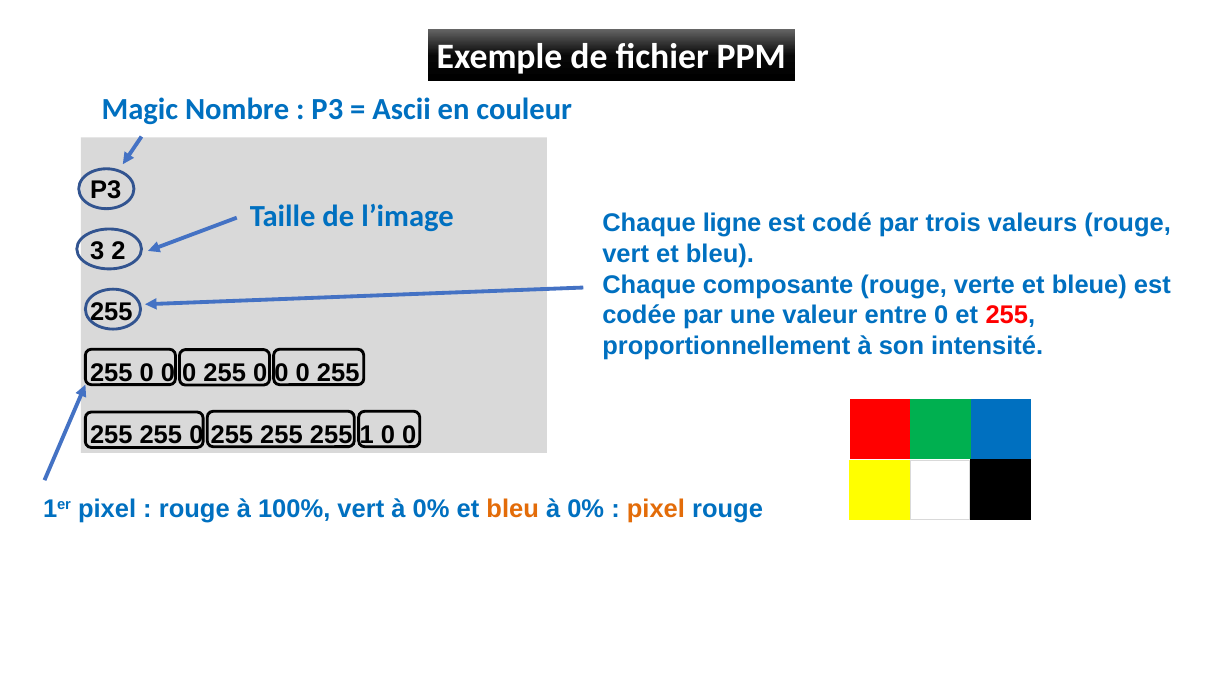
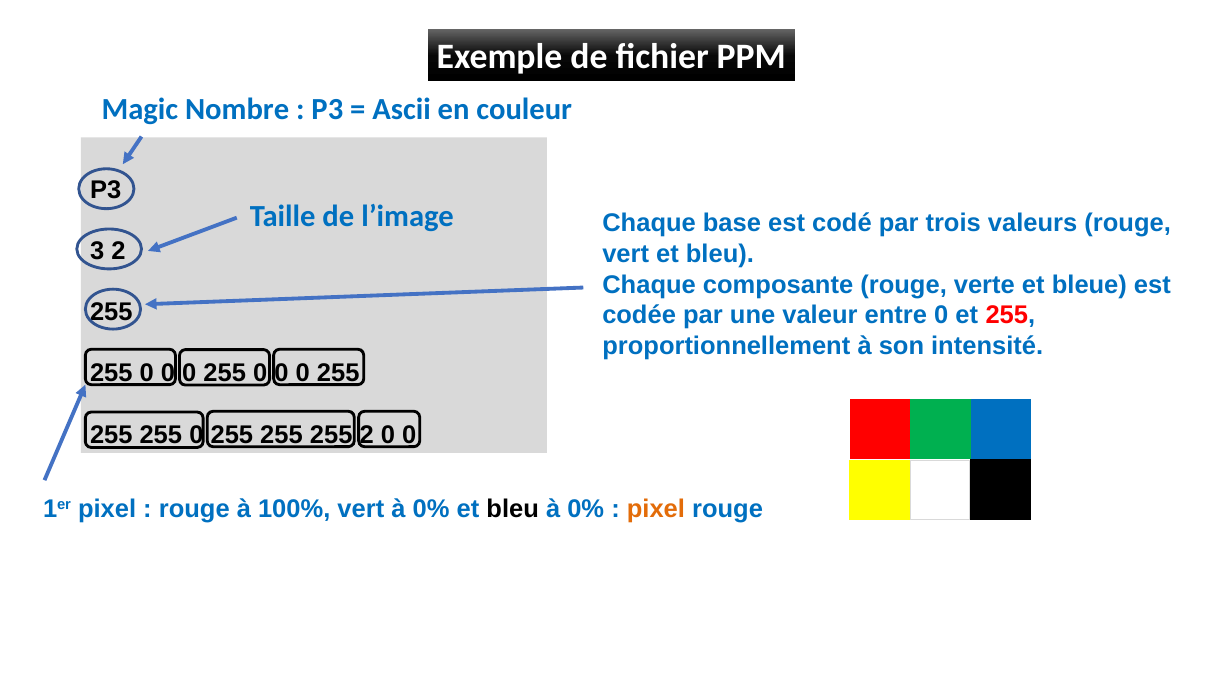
ligne: ligne -> base (732, 223)
255 1: 1 -> 2 (367, 434)
bleu colour: orange -> black (513, 509)
